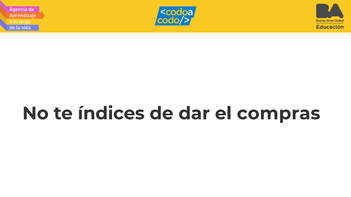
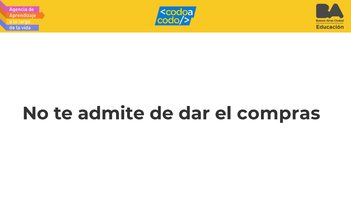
índices: índices -> admite (111, 114)
